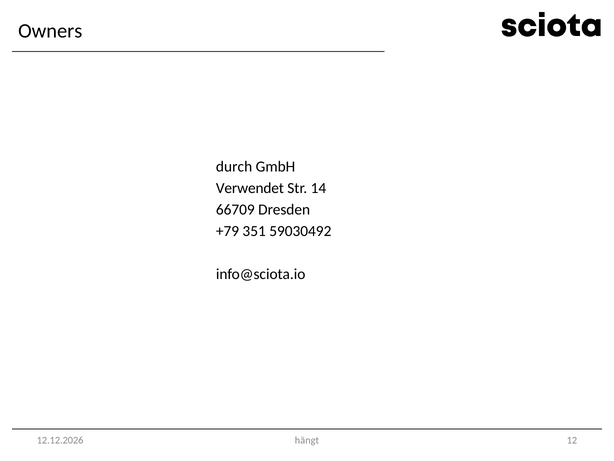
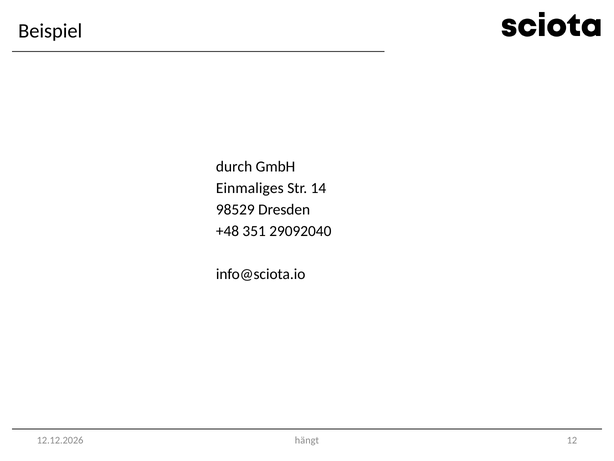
Owners: Owners -> Beispiel (50, 31)
Verwendet: Verwendet -> Einmaliges (250, 188)
66709: 66709 -> 98529 (235, 209)
+79: +79 -> +48 (227, 231)
59030492: 59030492 -> 29092040 (300, 231)
